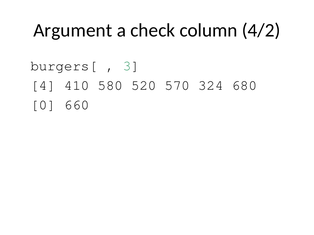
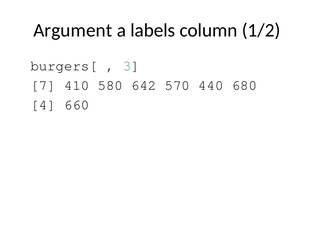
check: check -> labels (153, 30)
4/2: 4/2 -> 1/2 (261, 30)
4: 4 -> 7 (43, 85)
520: 520 -> 642 (144, 85)
324: 324 -> 440 (211, 85)
0: 0 -> 4 (43, 105)
